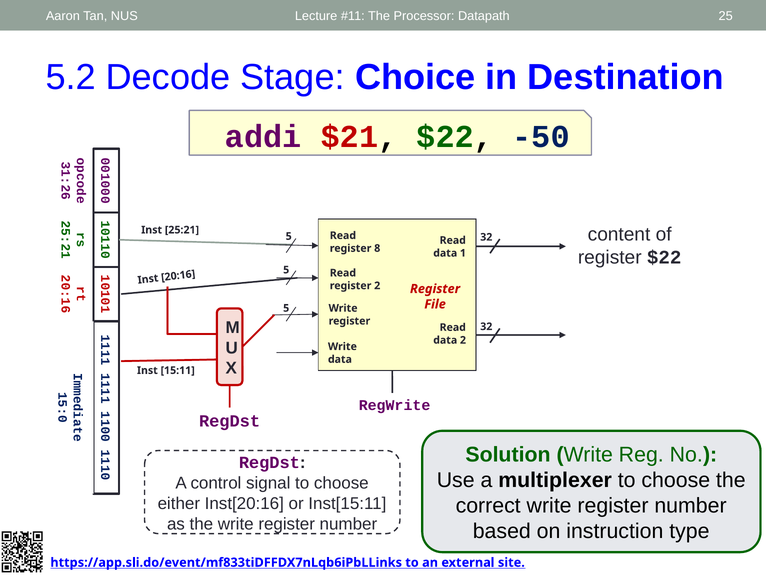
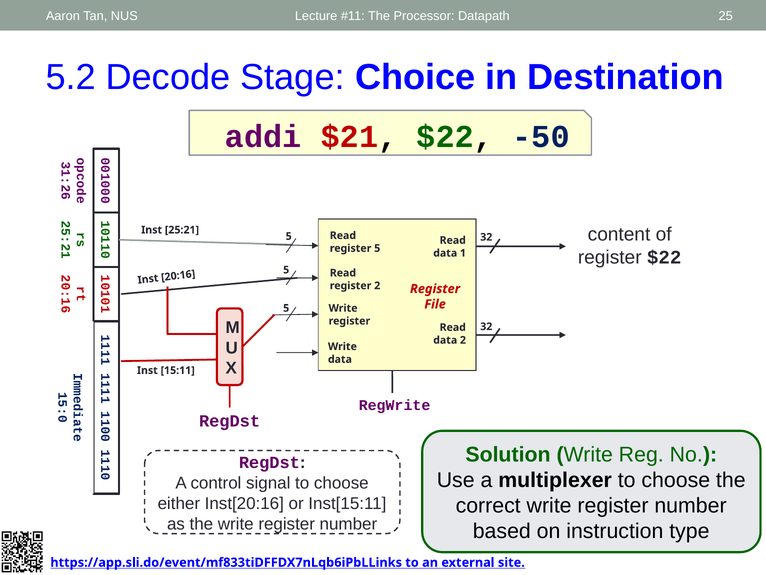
register 8: 8 -> 5 (377, 248)
